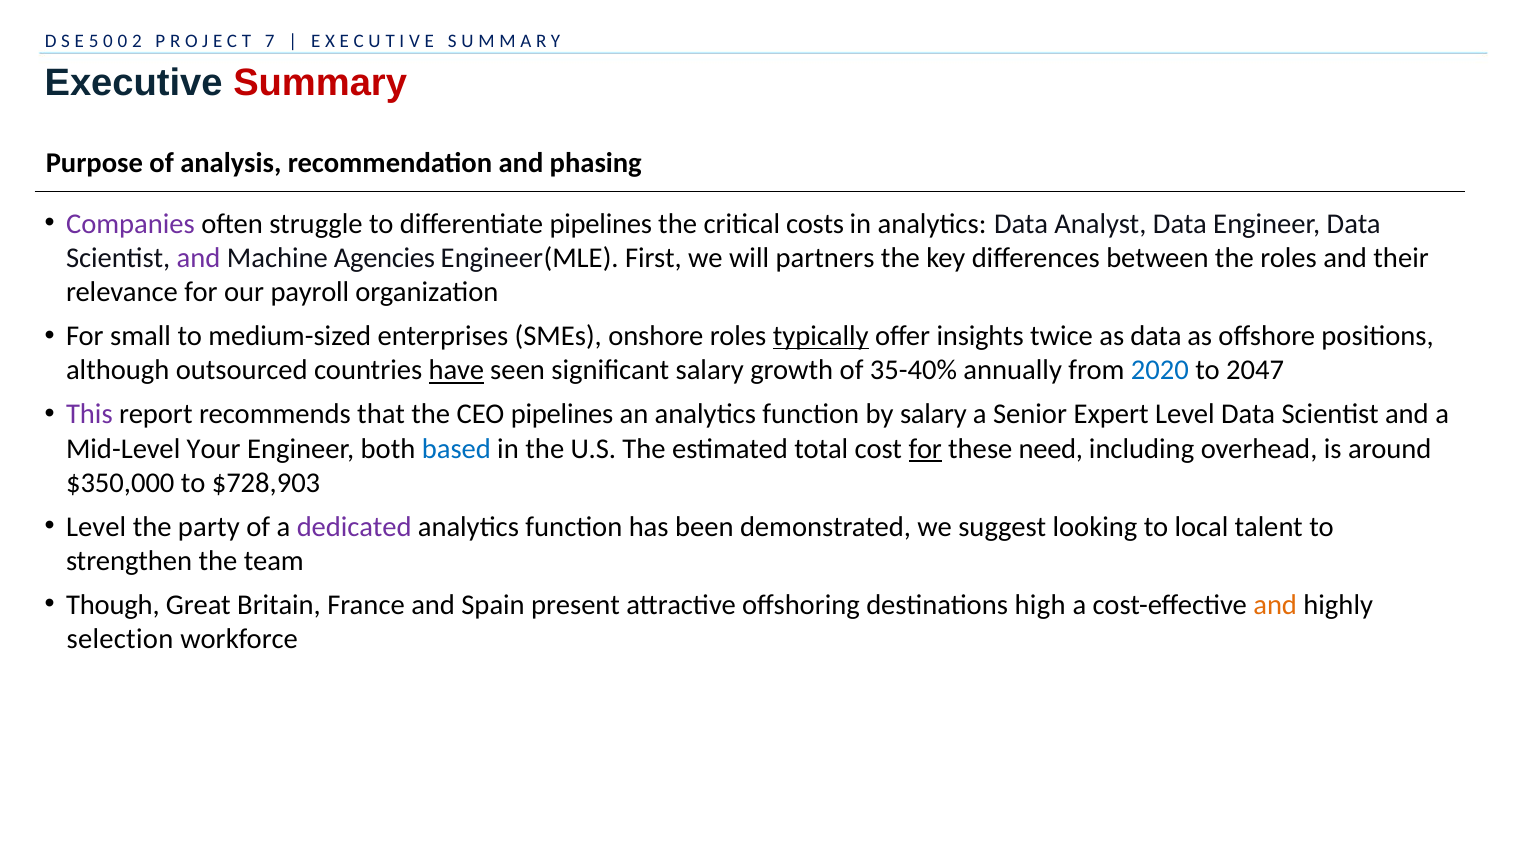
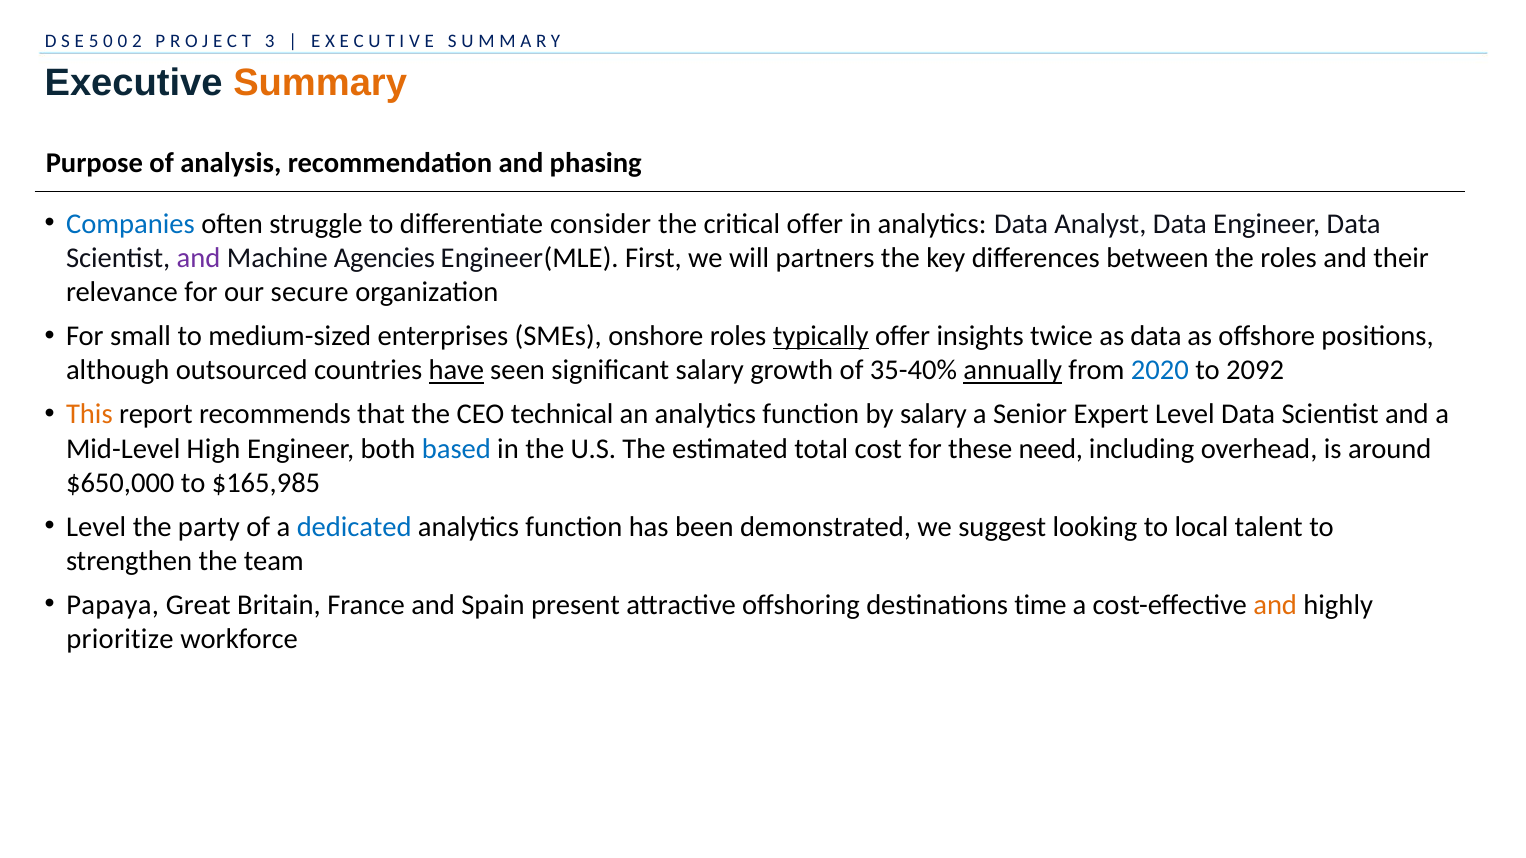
7: 7 -> 3 (270, 41)
Summary colour: red -> orange (320, 83)
Companies colour: purple -> blue (130, 224)
differentiate pipelines: pipelines -> consider (601, 224)
critical costs: costs -> offer (815, 224)
payroll: payroll -> secure (310, 292)
annually underline: none -> present (1013, 371)
2047: 2047 -> 2092 (1255, 371)
This colour: purple -> orange (89, 414)
CEO pipelines: pipelines -> technical (562, 414)
Your: Your -> High (214, 449)
for underline: present -> none (925, 449)
$350,000: $350,000 -> $650,000 (120, 483)
$728,903: $728,903 -> $165,985 (266, 483)
dedicated colour: purple -> blue (354, 527)
Though: Though -> Papaya (113, 605)
high: high -> time (1040, 605)
selection: selection -> prioritize (120, 640)
